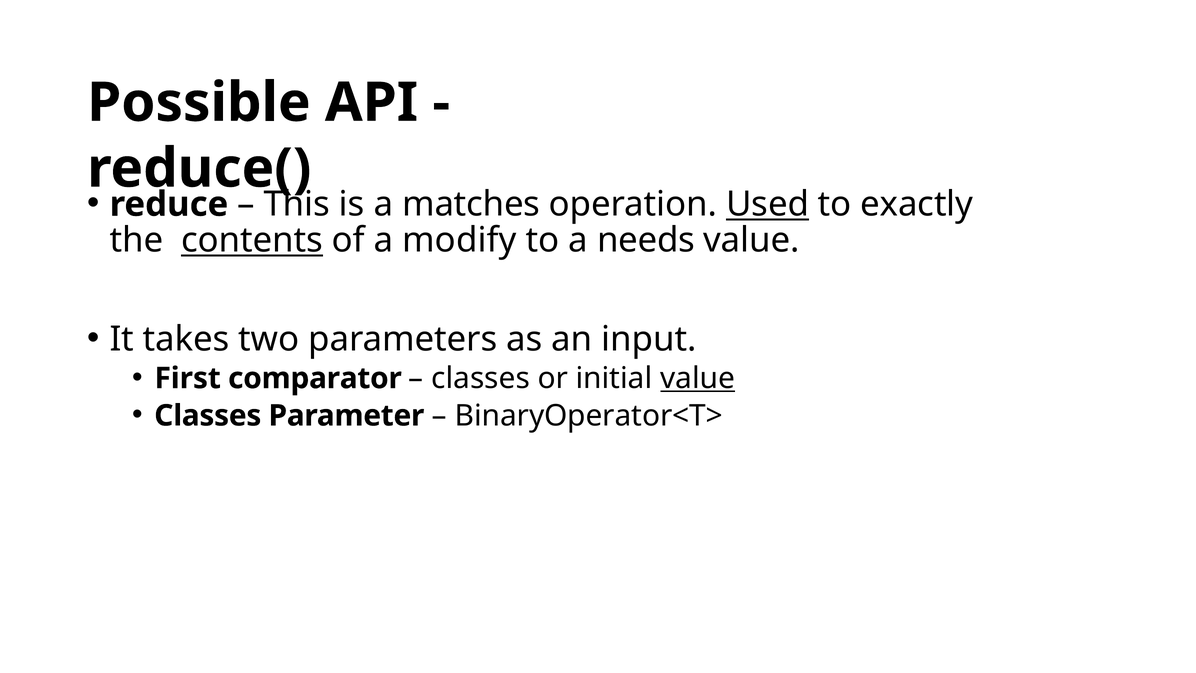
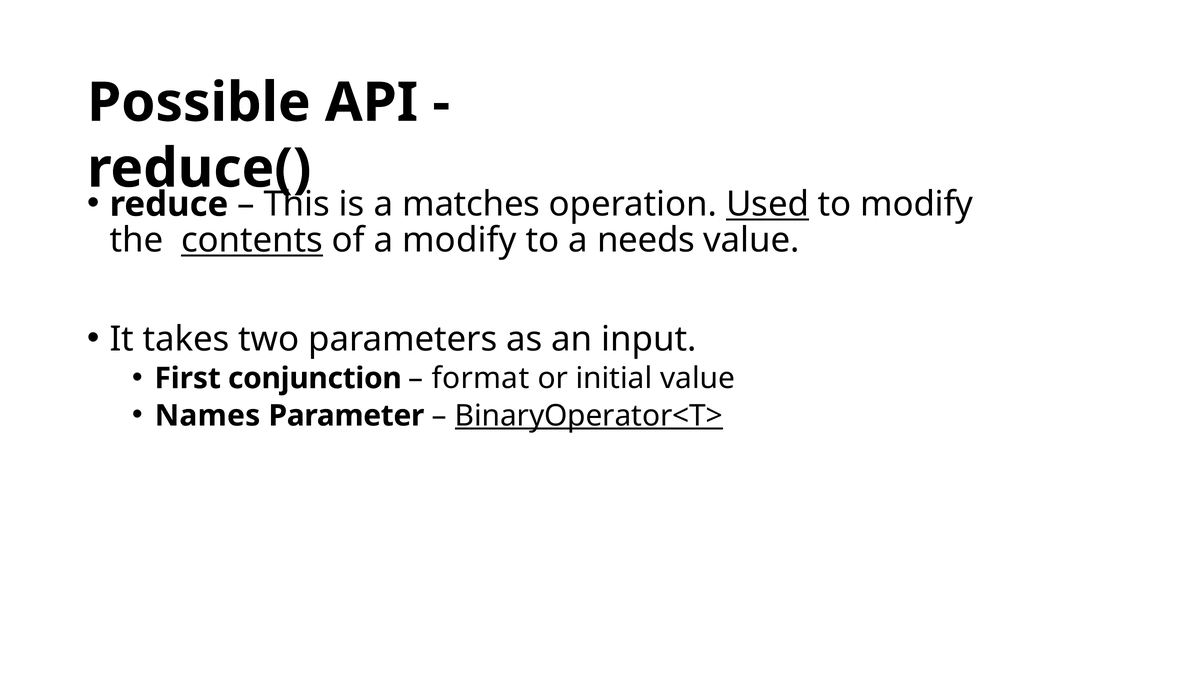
to exactly: exactly -> modify (917, 204)
comparator: comparator -> conjunction (315, 378)
classes: classes -> format (480, 378)
value underline: present -> none (698, 378)
Classes: Classes -> Names (207, 416)
BinaryOperator<T> underline: none -> present (589, 416)
